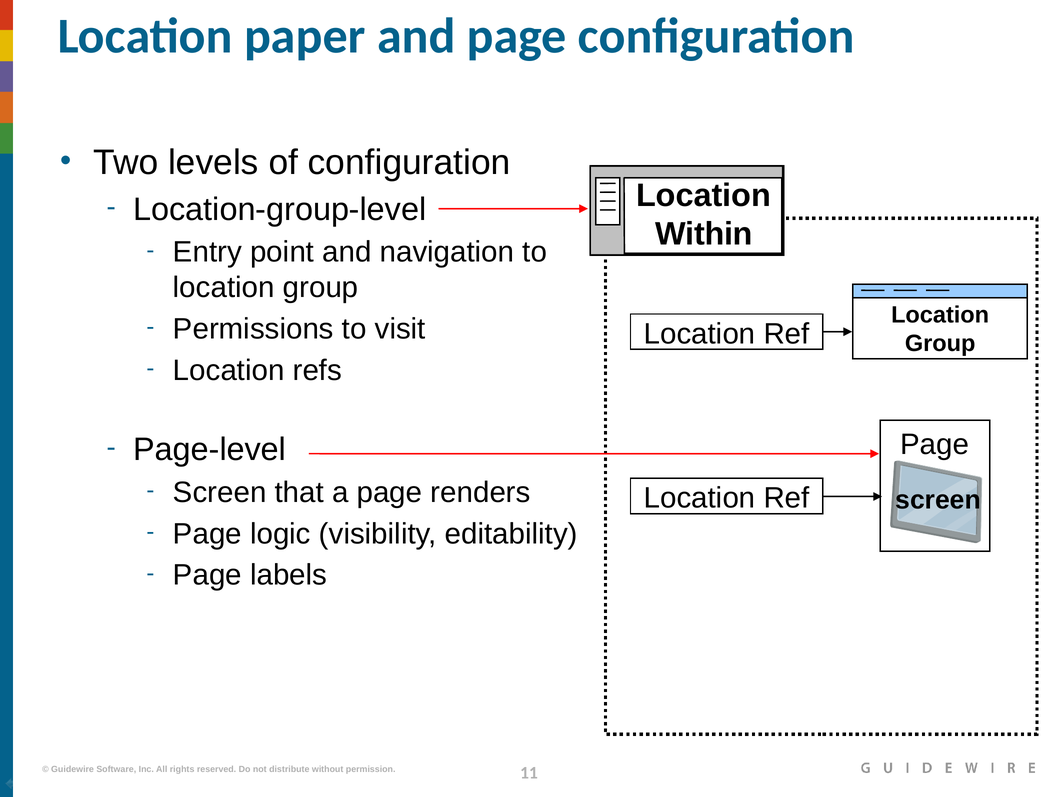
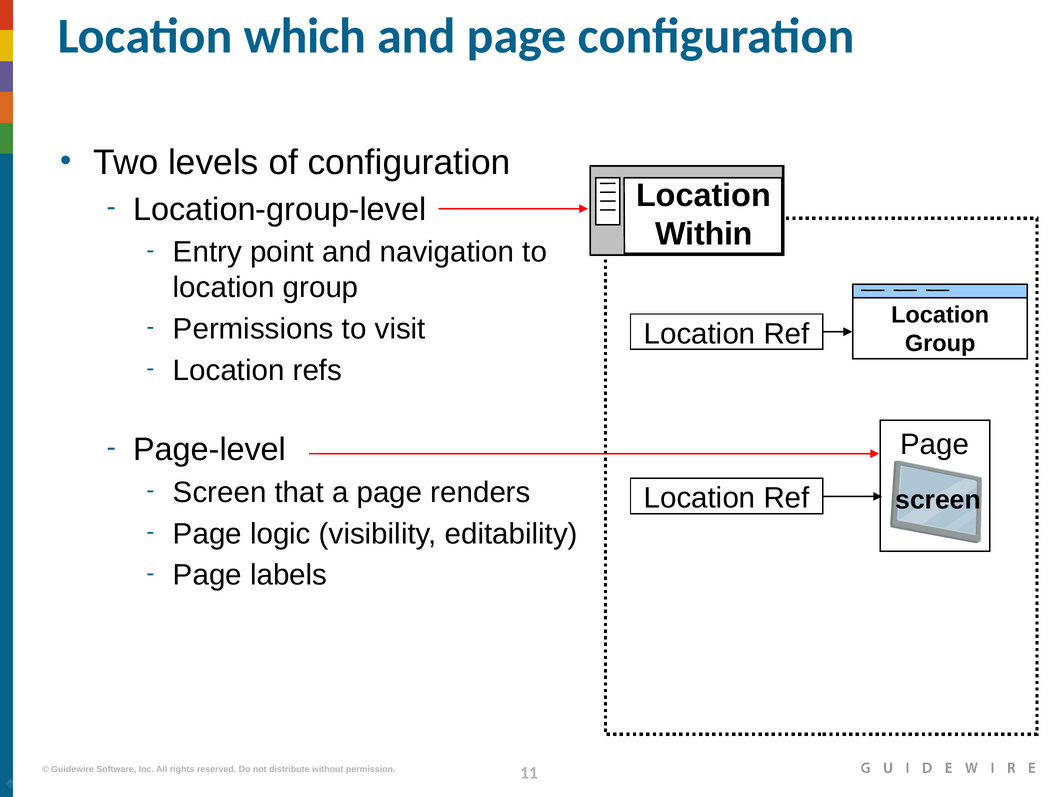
paper: paper -> which (305, 36)
